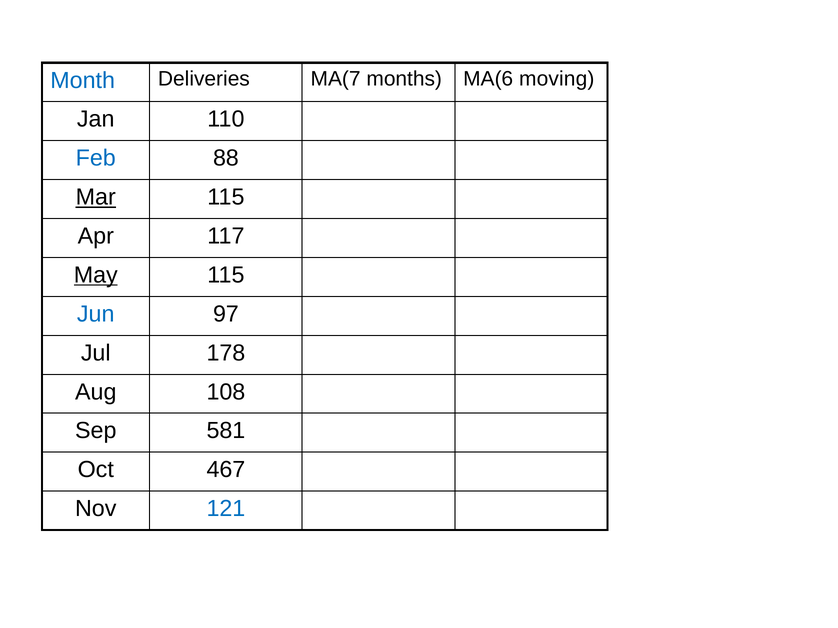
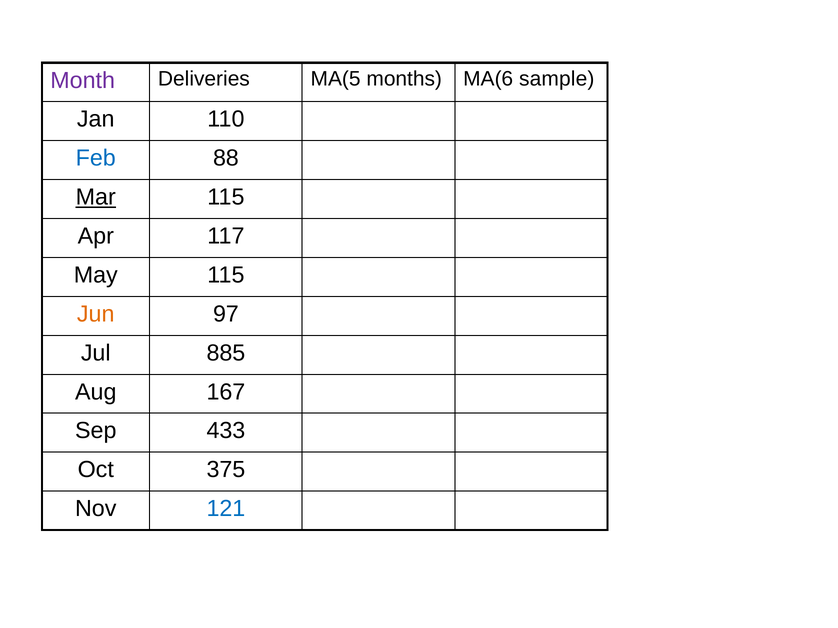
Month colour: blue -> purple (83, 80)
MA(7: MA(7 -> MA(5 (336, 79)
moving: moving -> sample (557, 79)
May underline: present -> none (96, 275)
Jun colour: blue -> orange (96, 314)
178: 178 -> 885 (226, 353)
108: 108 -> 167 (226, 392)
581: 581 -> 433 (226, 431)
467: 467 -> 375 (226, 470)
